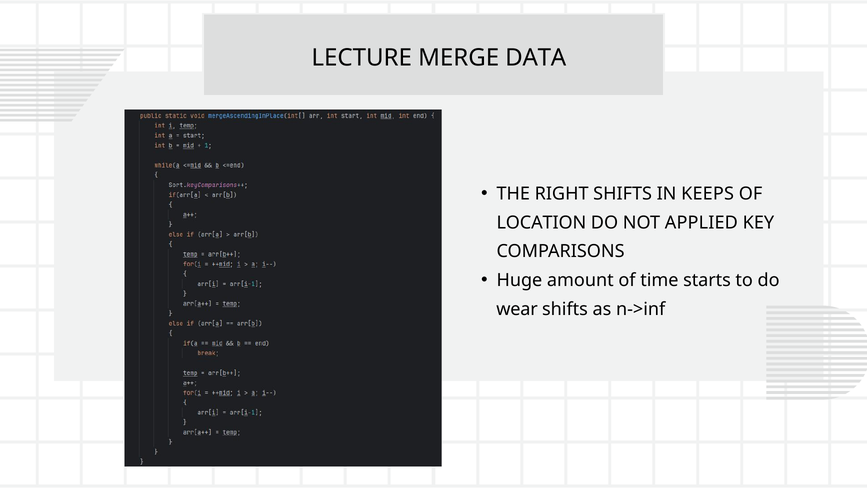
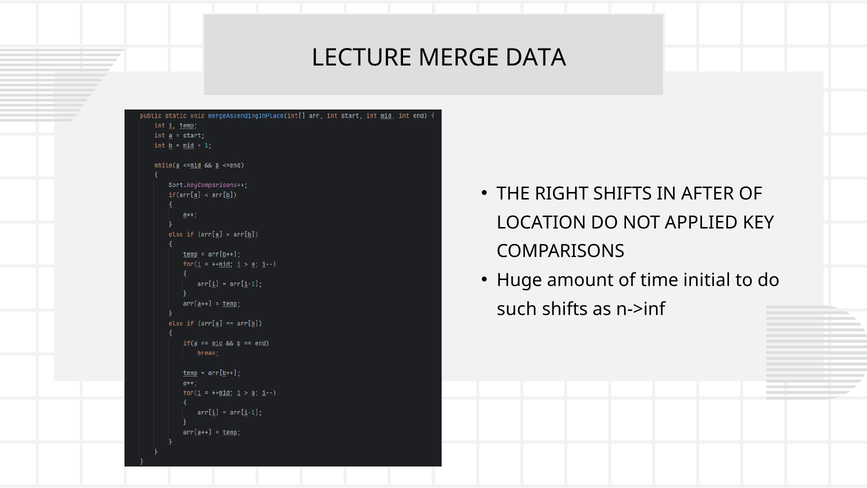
KEEPS: KEEPS -> AFTER (708, 194)
starts: starts -> initial (707, 280)
wear: wear -> such (517, 309)
